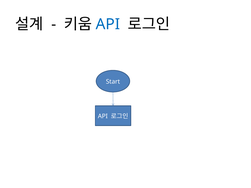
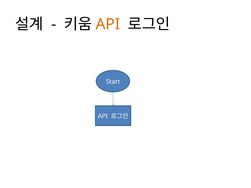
API colour: blue -> orange (108, 24)
